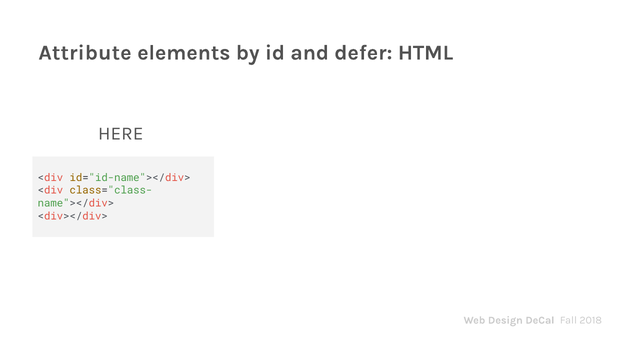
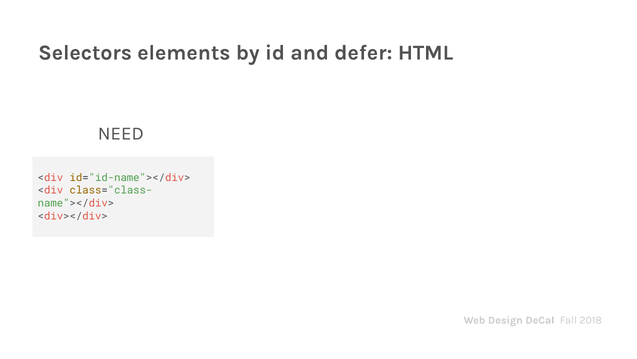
Attribute: Attribute -> Selectors (85, 52)
HERE: HERE -> NEED (121, 133)
